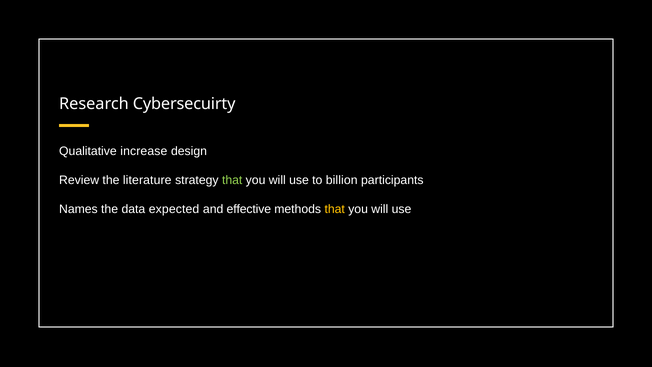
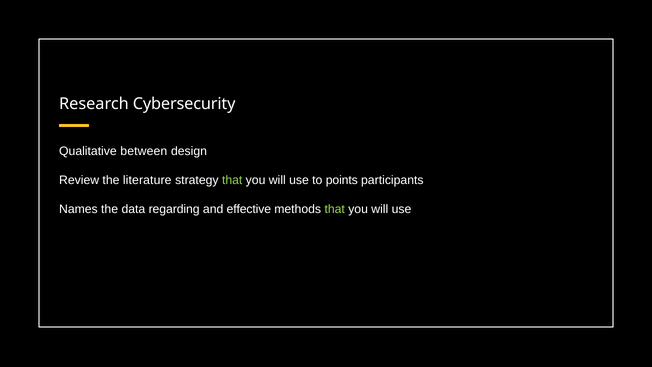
Cybersecuirty: Cybersecuirty -> Cybersecurity (184, 104)
increase: increase -> between (144, 151)
billion: billion -> points (342, 180)
expected: expected -> regarding (174, 209)
that colour: yellow -> light green (335, 209)
